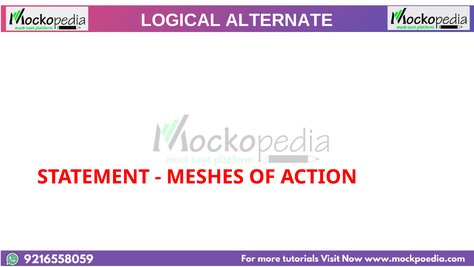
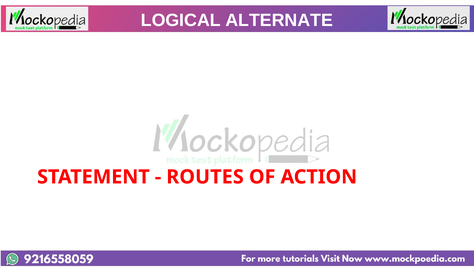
MESHES: MESHES -> ROUTES (205, 177)
